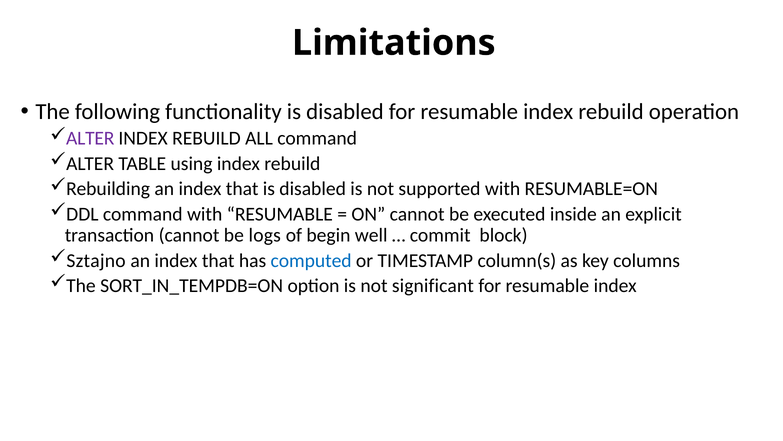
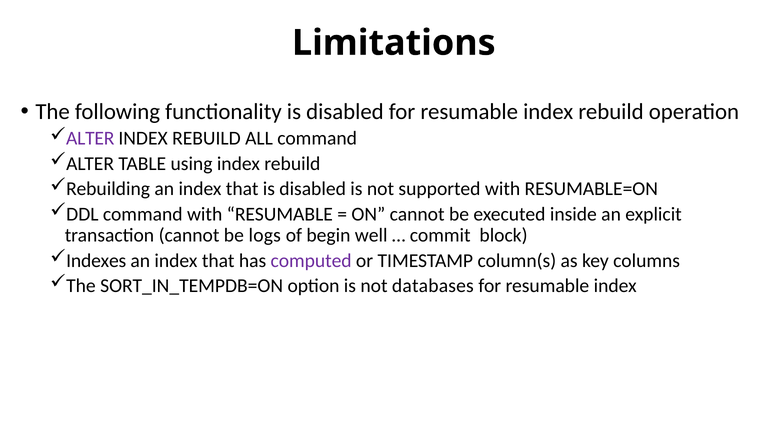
Sztajno: Sztajno -> Indexes (96, 260)
computed colour: blue -> purple (311, 260)
significant: significant -> databases (433, 285)
